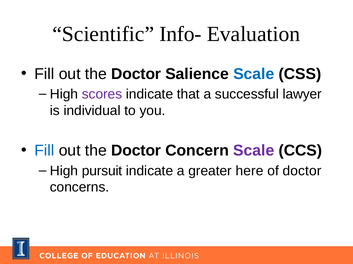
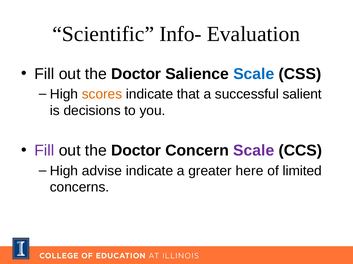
scores colour: purple -> orange (102, 94)
lawyer: lawyer -> salient (302, 94)
individual: individual -> decisions (92, 111)
Fill colour: blue -> purple (44, 151)
pursuit: pursuit -> advise (102, 171)
of doctor: doctor -> limited (302, 171)
